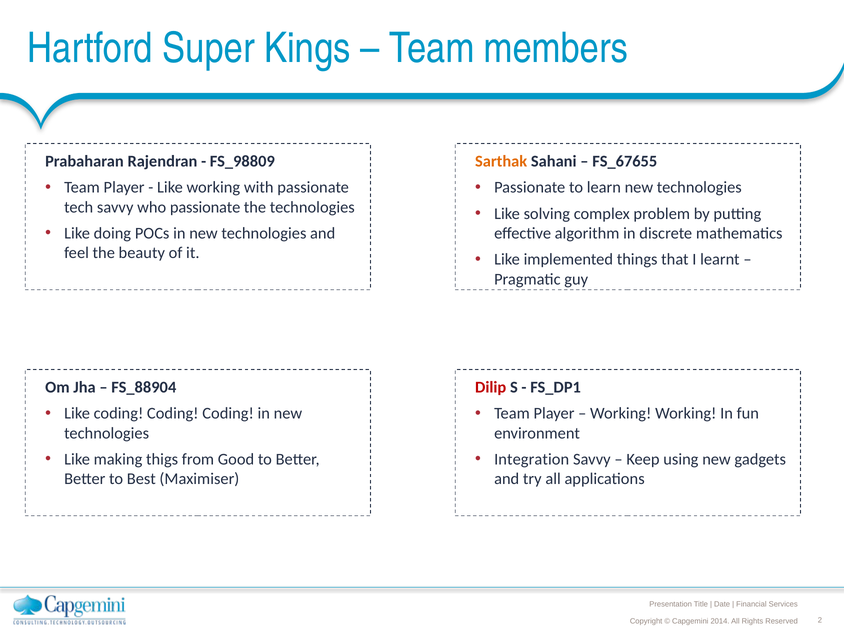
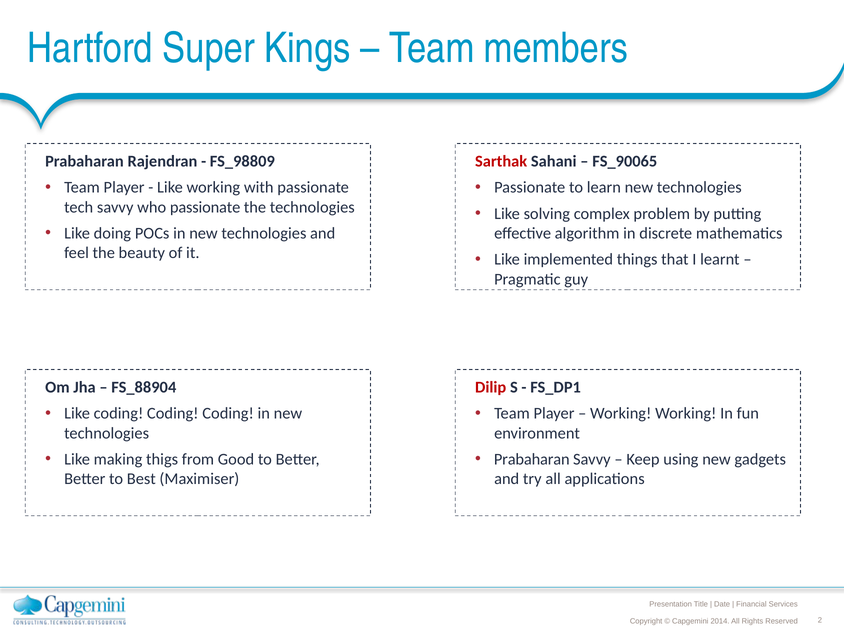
Sarthak colour: orange -> red (501, 161)
FS_67655: FS_67655 -> FS_90065 (625, 161)
Integration: Integration -> Prabaharan (532, 459)
